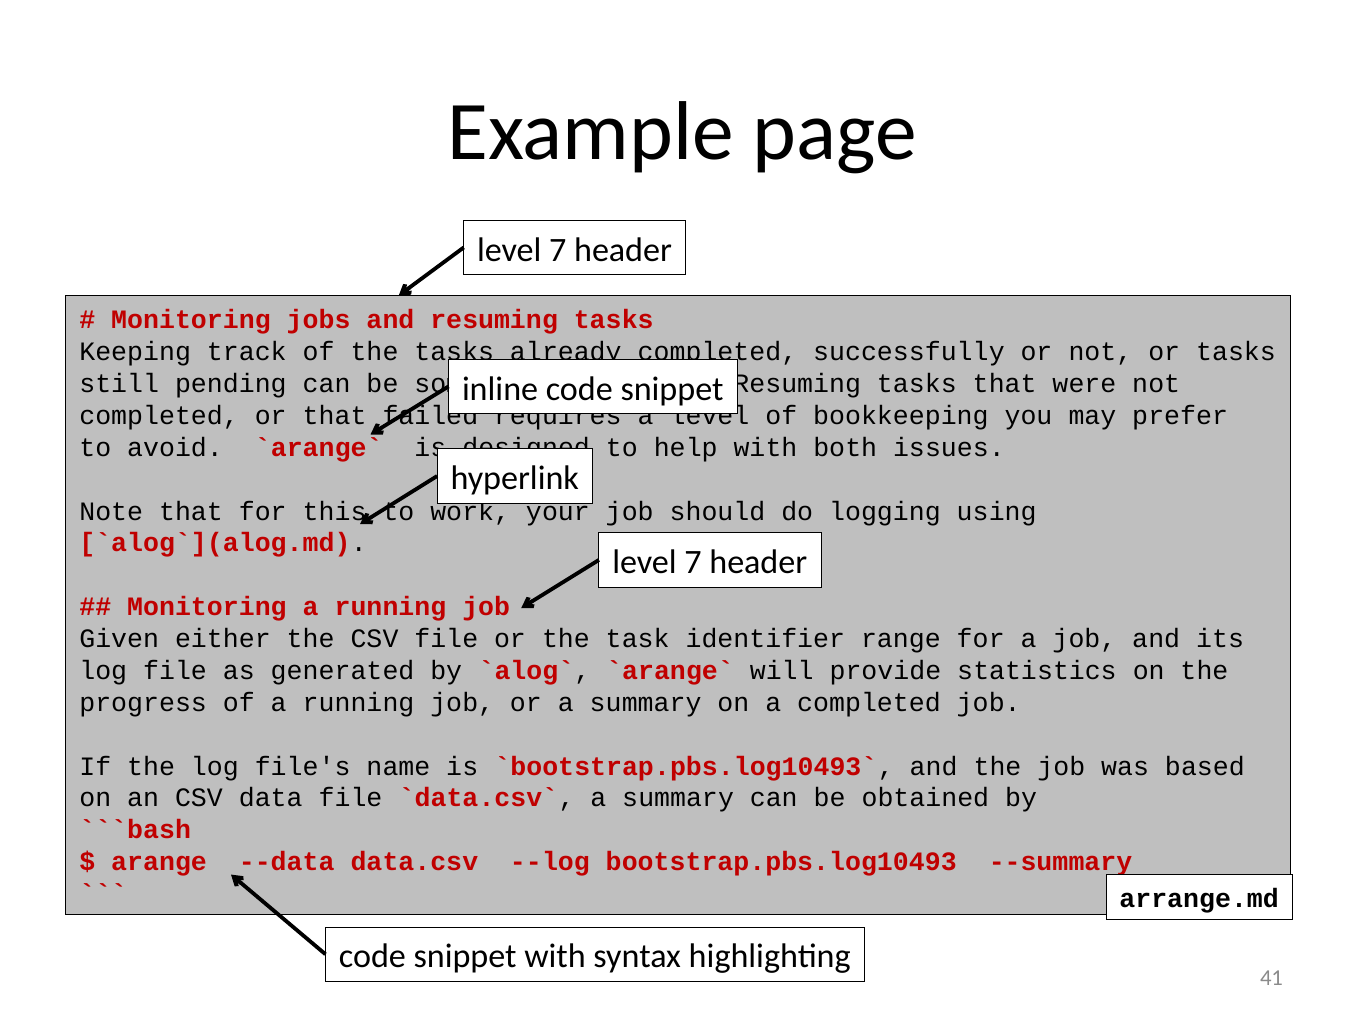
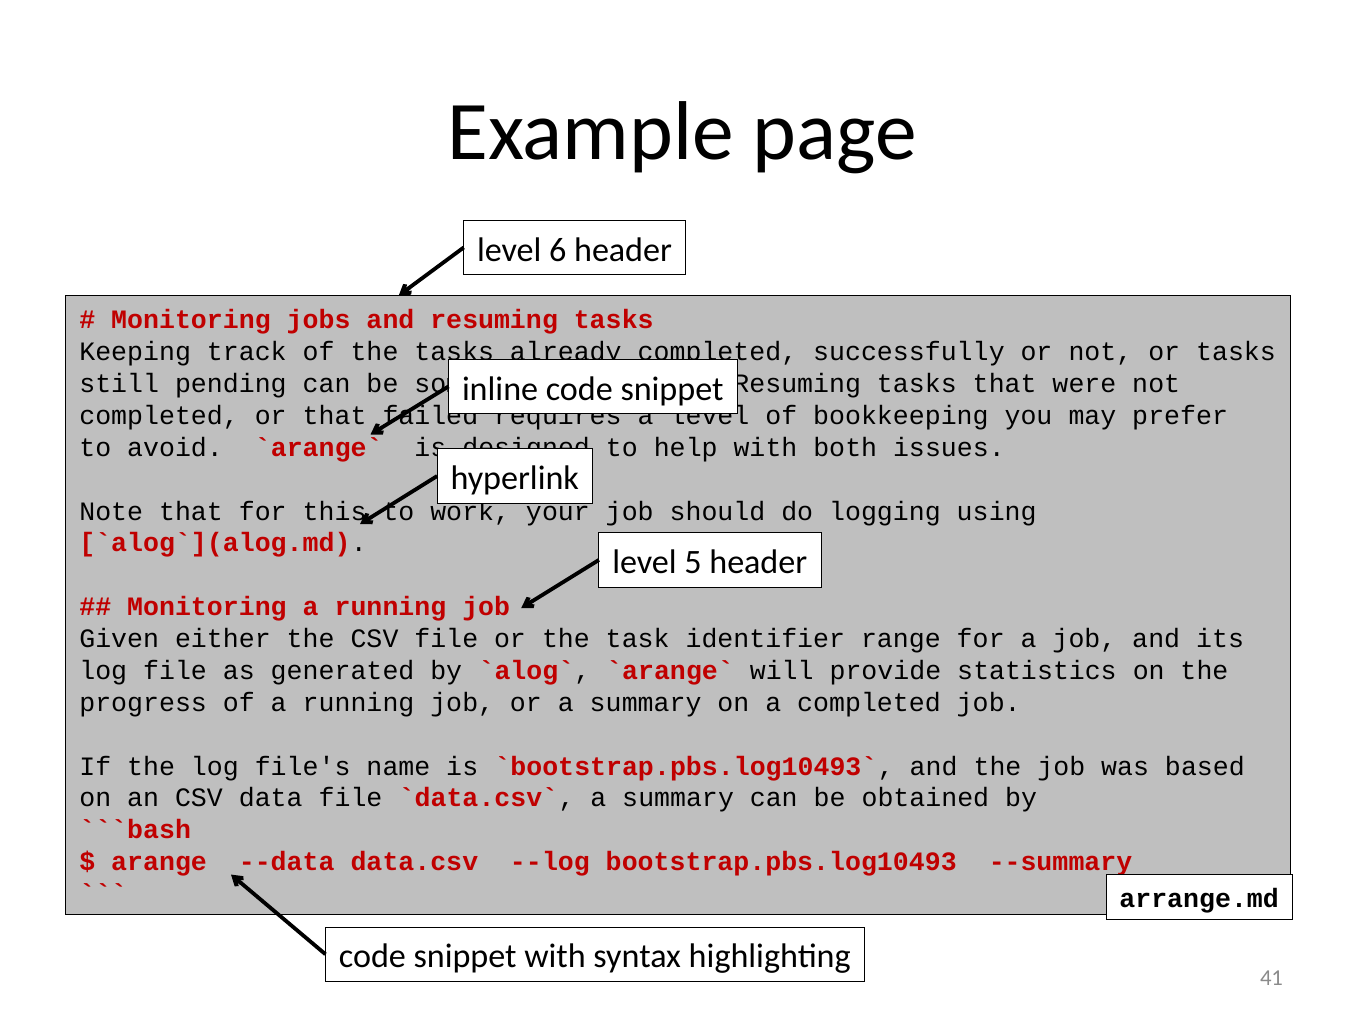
7: 7 -> 6 (558, 250)
7: 7 -> 5 (693, 562)
